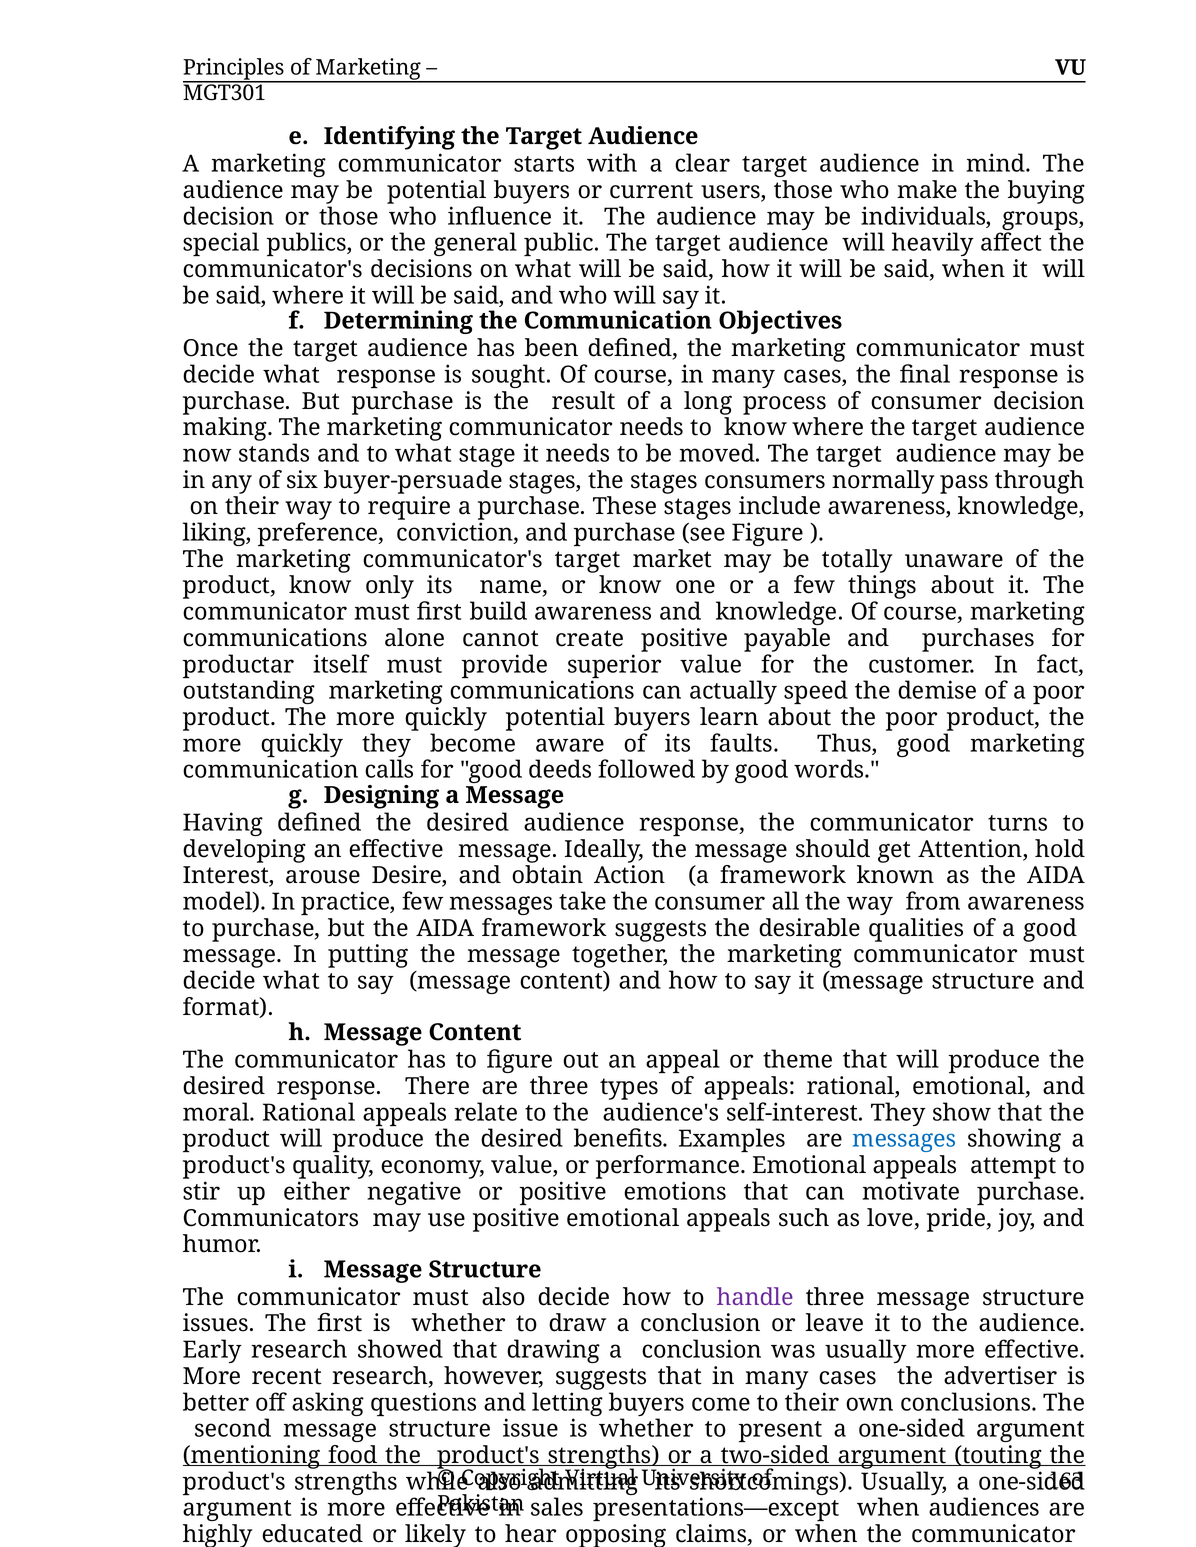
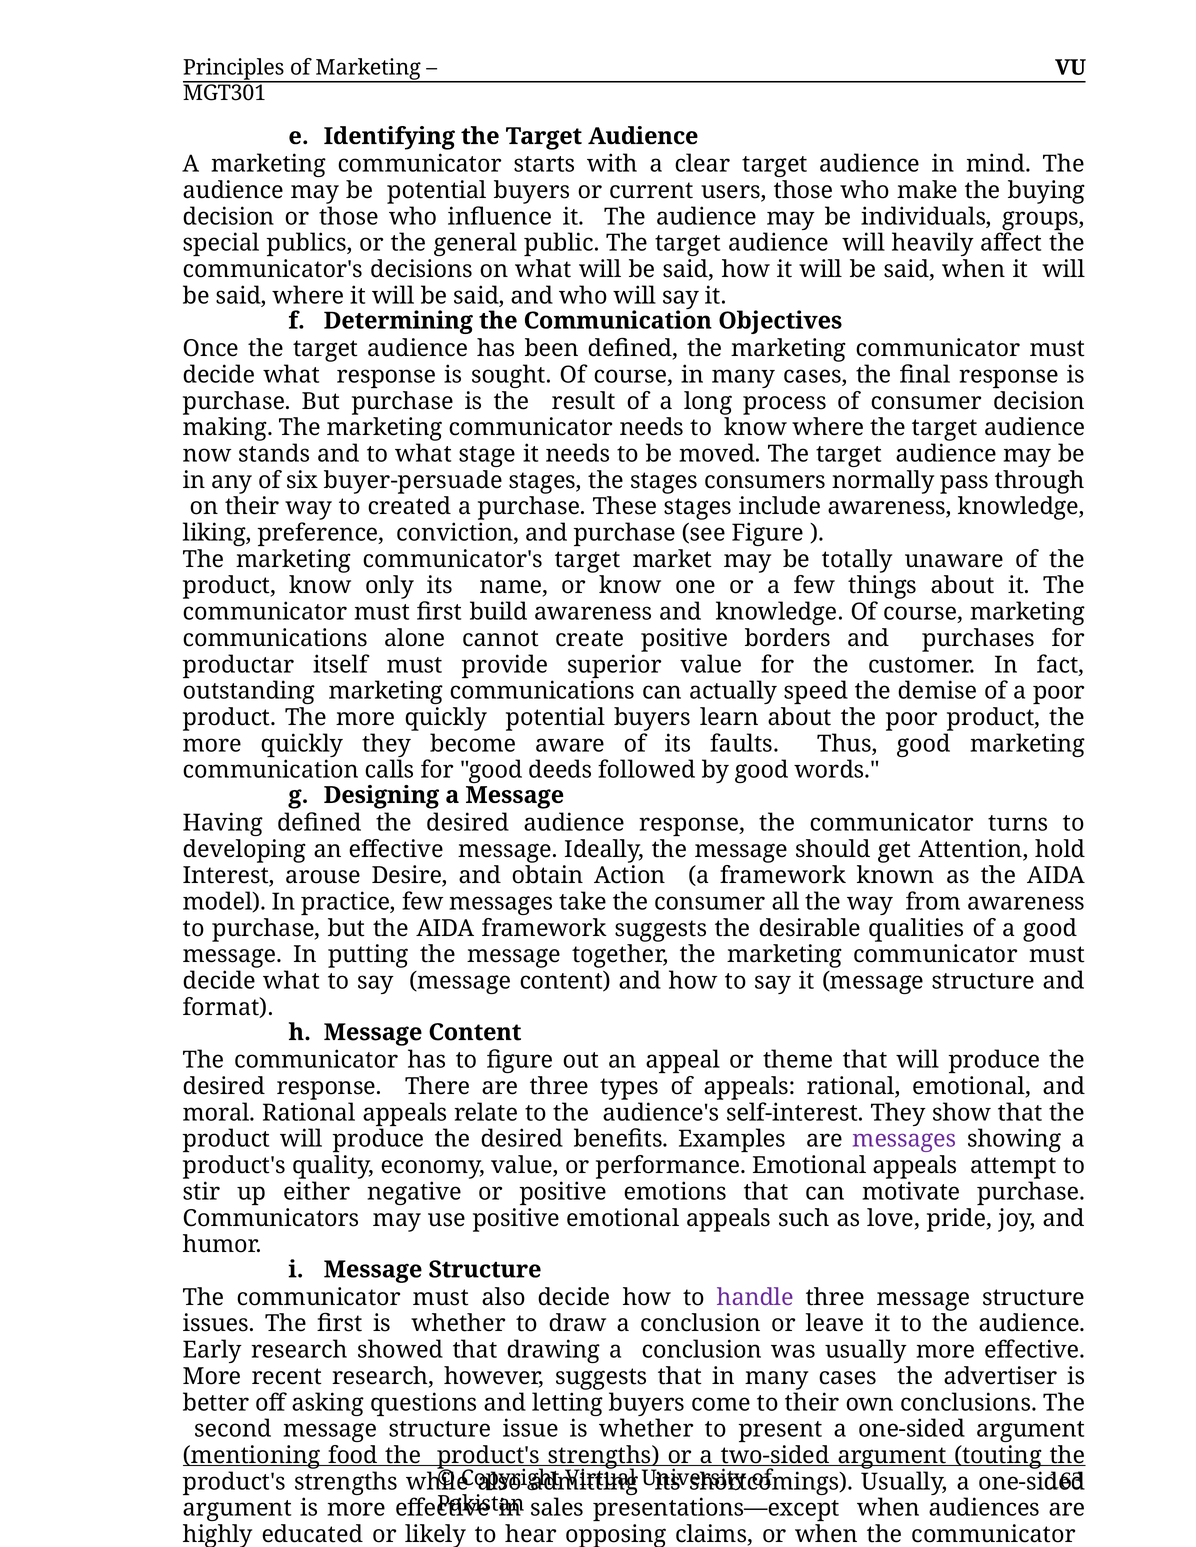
require: require -> created (409, 507)
payable: payable -> borders (788, 639)
messages colour: blue -> purple (904, 1140)
